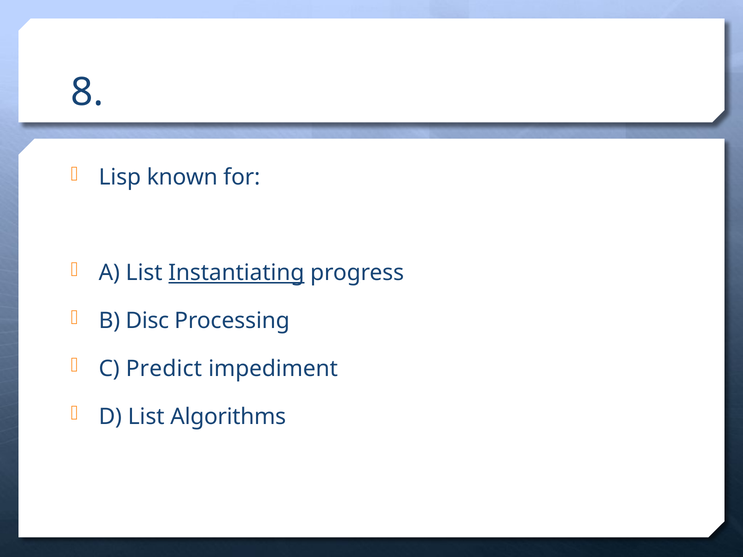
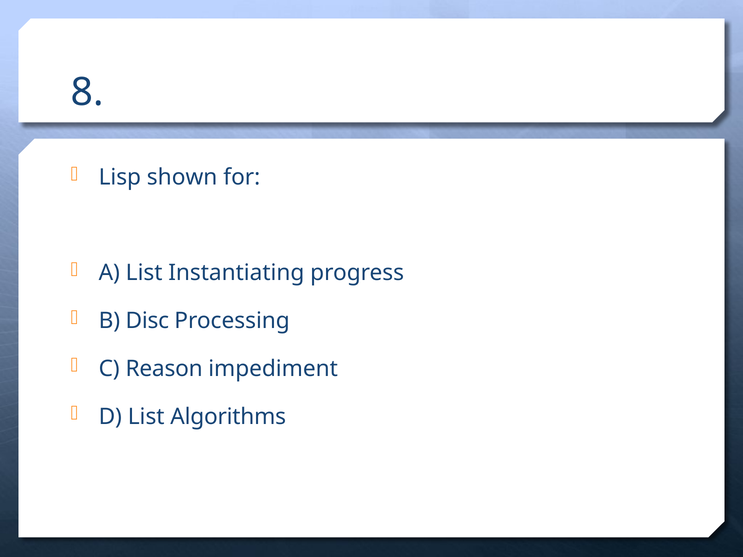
known: known -> shown (182, 177)
Instantiating underline: present -> none (236, 273)
Predict: Predict -> Reason (164, 369)
